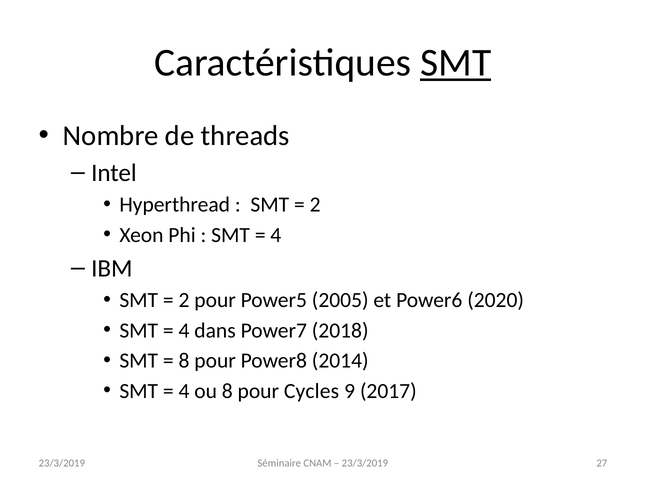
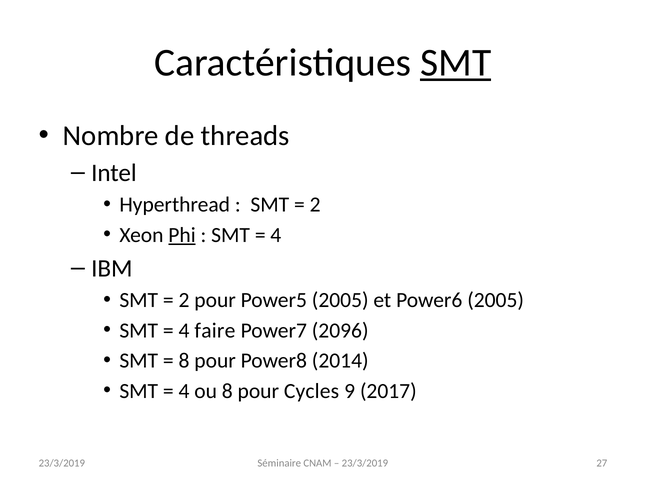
Phi underline: none -> present (182, 235)
Power6 2020: 2020 -> 2005 (496, 300)
dans: dans -> faire (215, 330)
2018: 2018 -> 2096 (340, 330)
